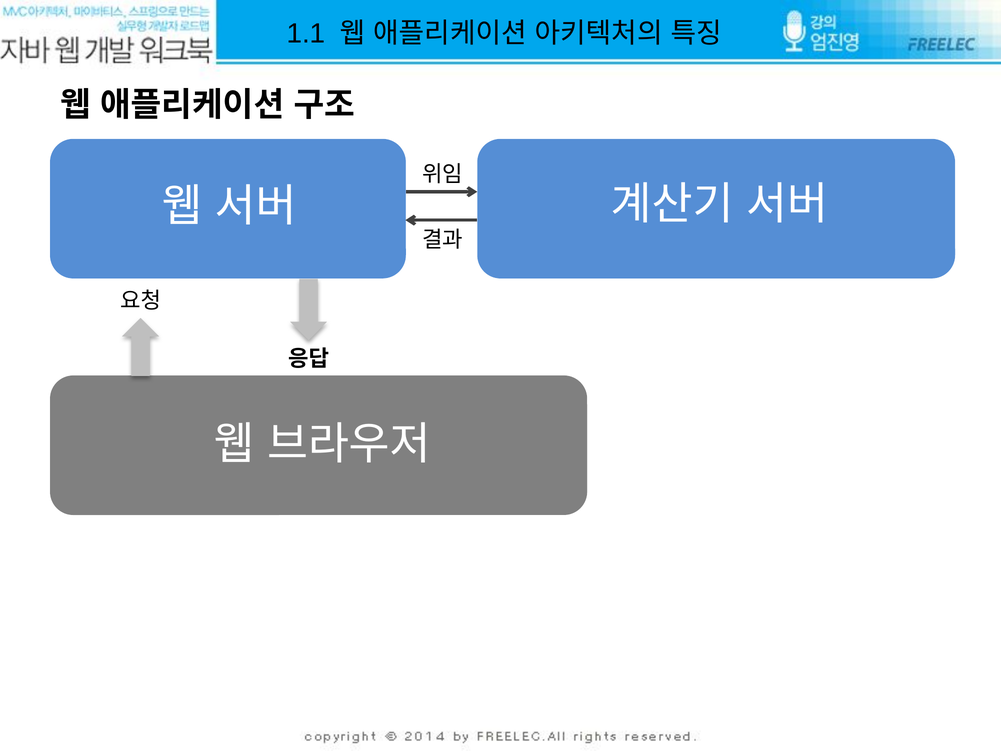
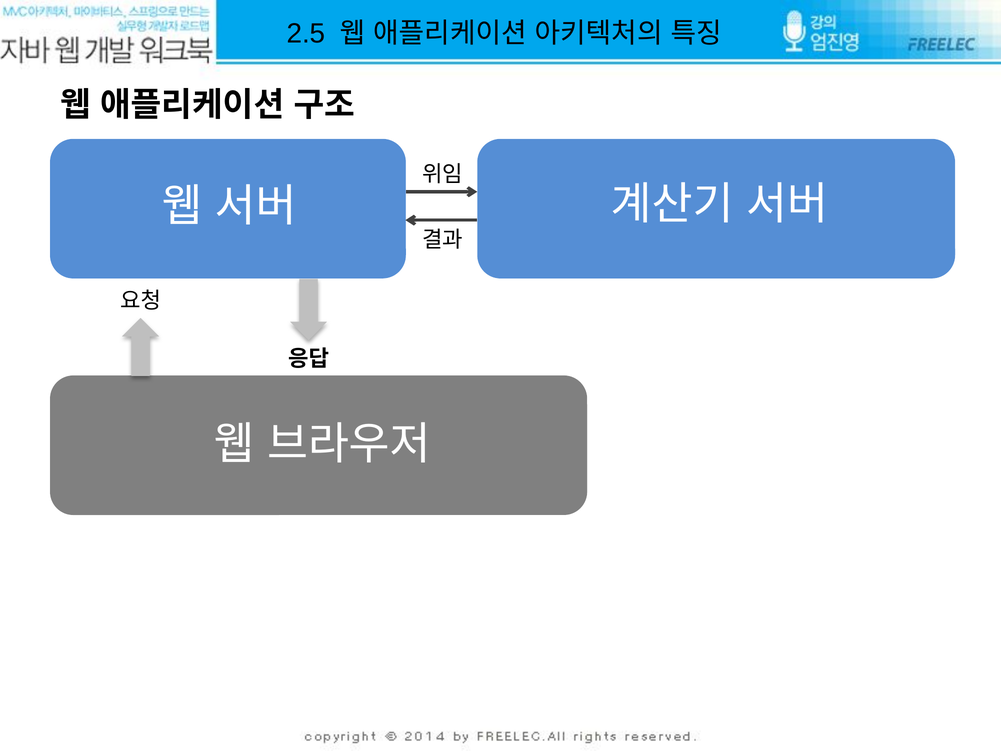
1.1: 1.1 -> 2.5 (306, 34)
